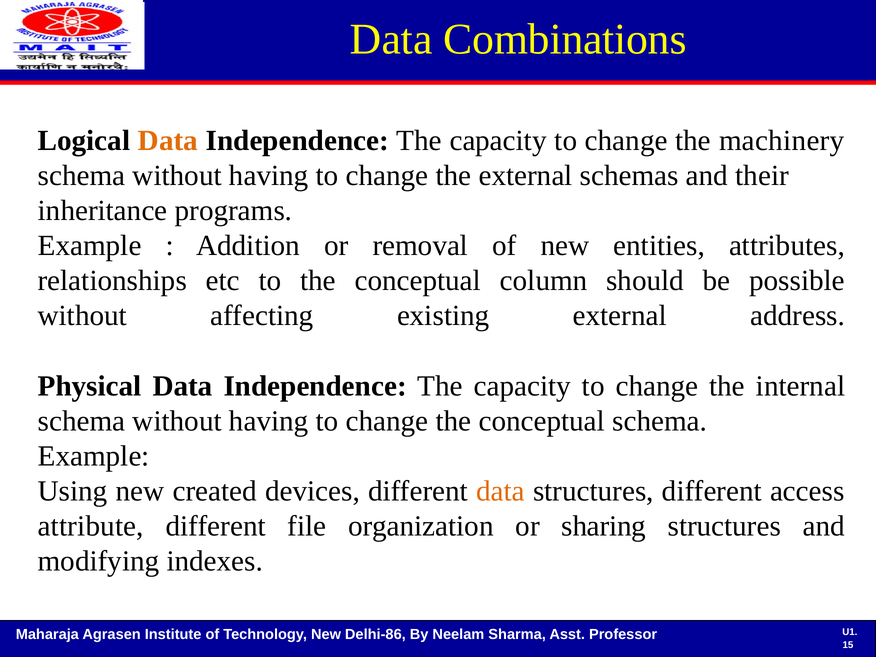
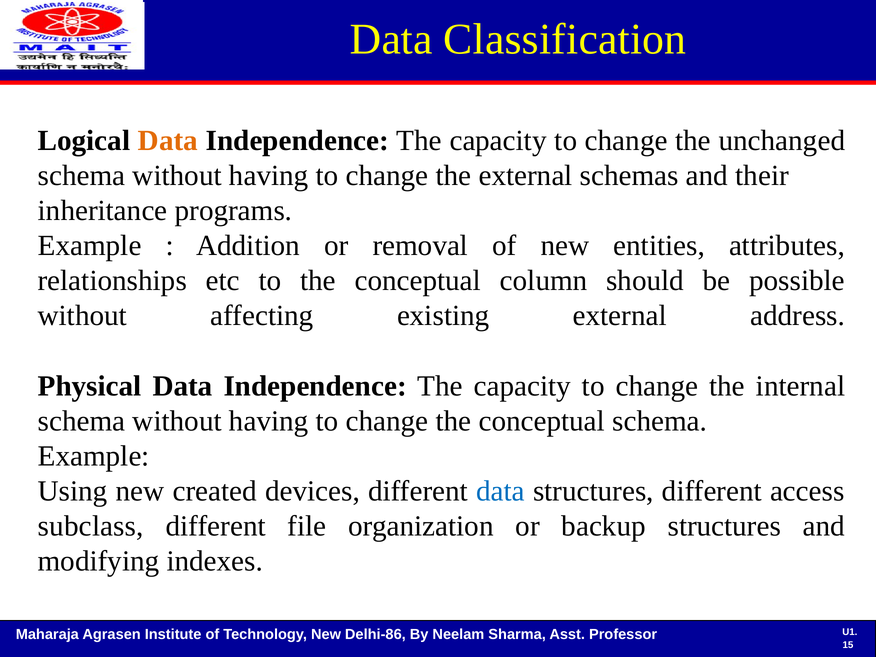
Combinations: Combinations -> Classification (565, 39)
machinery: machinery -> unchanged (782, 141)
data colour: orange -> blue (501, 491)
attribute: attribute -> subclass (91, 526)
sharing: sharing -> backup (604, 526)
